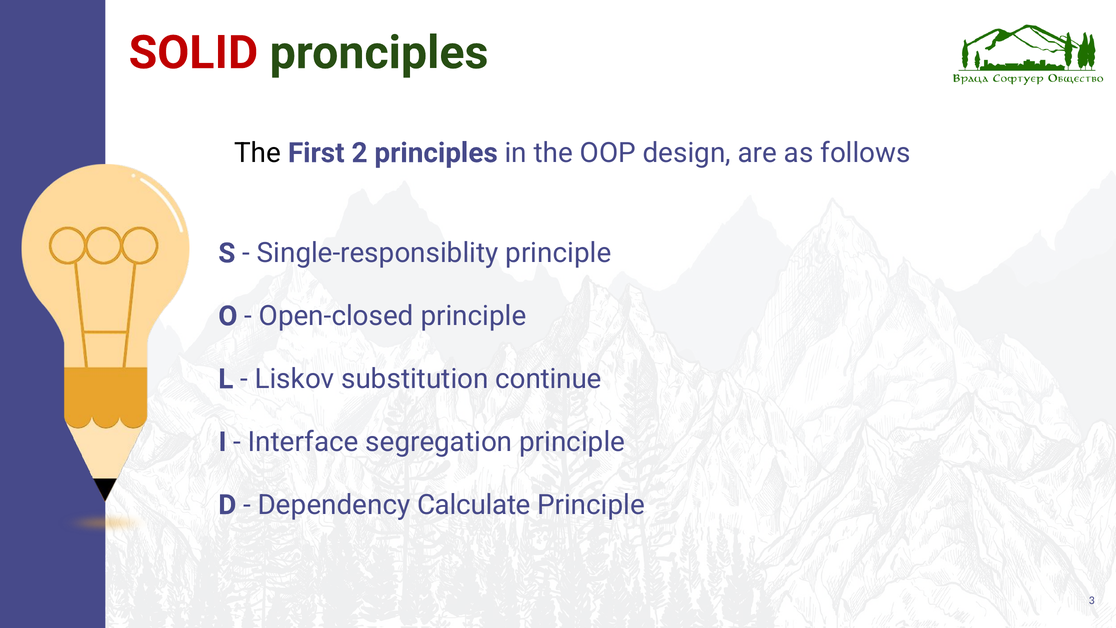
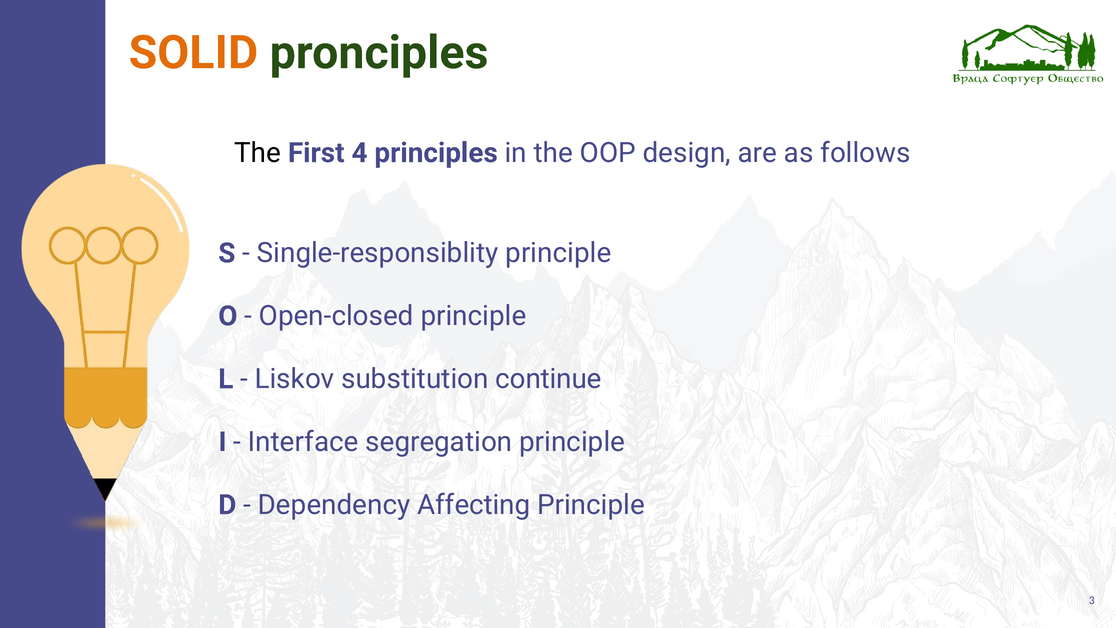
SOLID colour: red -> orange (193, 53)
2: 2 -> 4 (360, 153)
Calculate: Calculate -> Affecting (474, 505)
